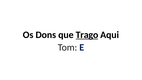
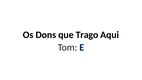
Trago underline: present -> none (87, 35)
